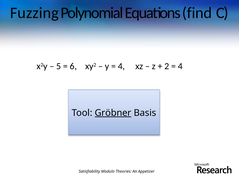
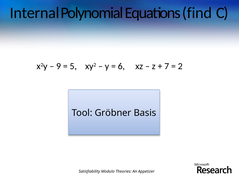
Fuzzing: Fuzzing -> Internal (35, 13)
5: 5 -> 9 (59, 66)
6: 6 -> 5 (73, 66)
4: 4 -> 6 (121, 66)
2: 2 -> 7 (167, 66)
4: 4 -> 2 (180, 66)
Gröbner underline: present -> none (113, 113)
